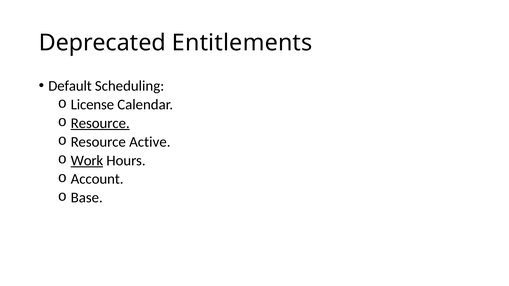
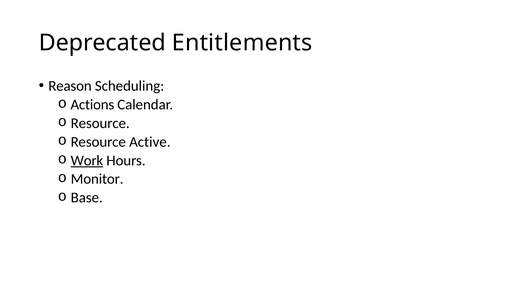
Default: Default -> Reason (70, 86)
License: License -> Actions (92, 105)
Resource underline: present -> none (100, 123)
Account: Account -> Monitor (97, 179)
